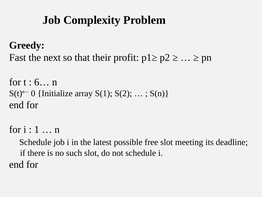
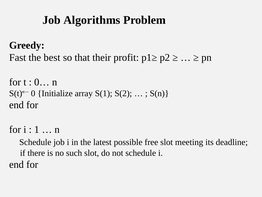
Complexity: Complexity -> Algorithms (92, 20)
next: next -> best (52, 57)
6…: 6… -> 0… (42, 82)
